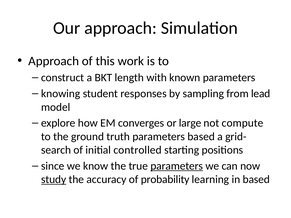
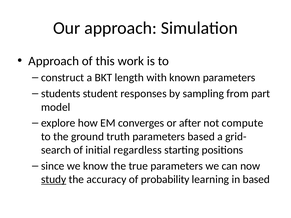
knowing: knowing -> students (61, 94)
lead: lead -> part (261, 94)
large: large -> after (190, 123)
controlled: controlled -> regardless (138, 150)
parameters underline: present -> none (177, 166)
